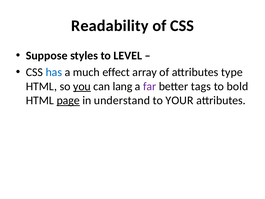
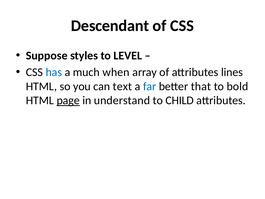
Readability: Readability -> Descendant (110, 26)
effect: effect -> when (116, 72)
type: type -> lines (232, 72)
you underline: present -> none (82, 86)
lang: lang -> text (122, 86)
far colour: purple -> blue (150, 86)
tags: tags -> that (201, 86)
YOUR: YOUR -> CHILD (180, 100)
